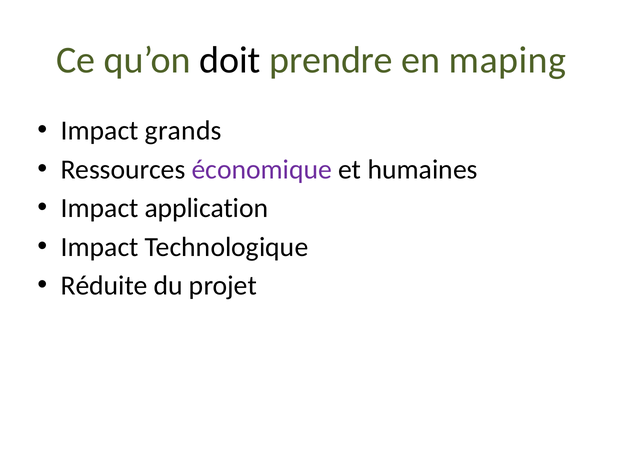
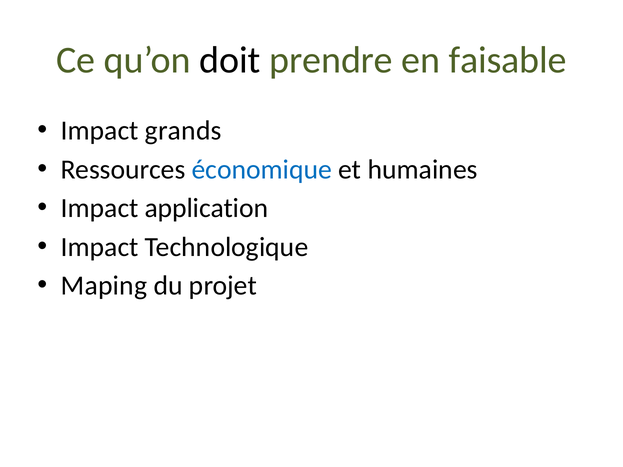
maping: maping -> faisable (508, 60)
économique colour: purple -> blue (262, 169)
Réduite: Réduite -> Maping (104, 286)
